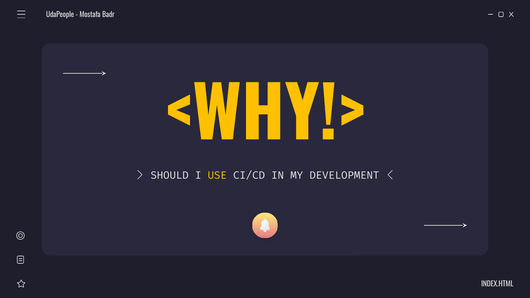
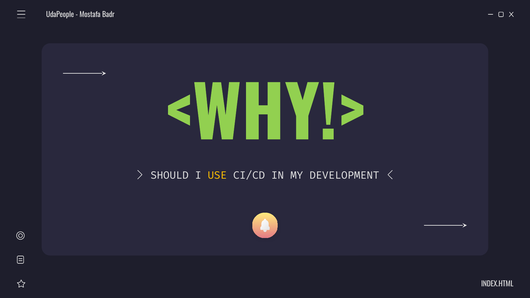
<WHY!> colour: yellow -> light green (265, 116)
